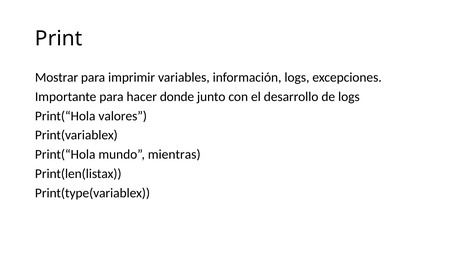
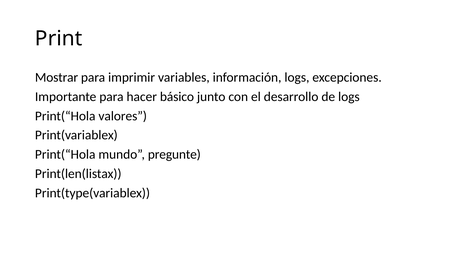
donde: donde -> básico (177, 97)
mientras: mientras -> pregunte (174, 155)
